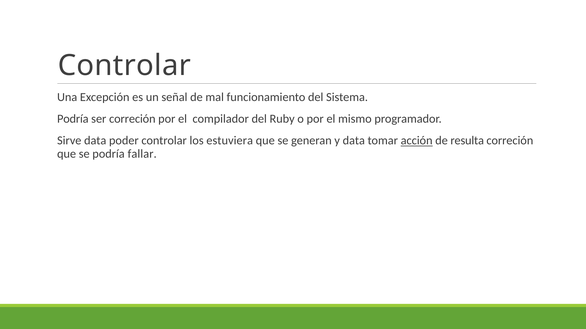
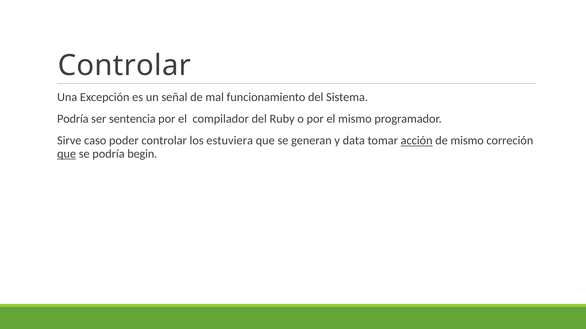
ser correción: correción -> sentencia (132, 119)
Sirve data: data -> caso (95, 141)
de resulta: resulta -> mismo (467, 141)
que underline: none -> present (67, 154)
fallar: fallar -> begin (142, 154)
